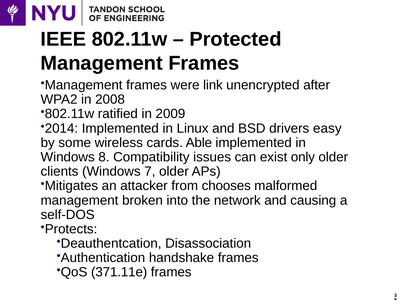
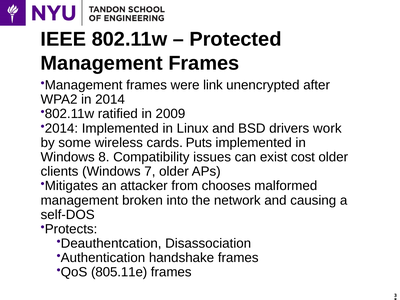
2008: 2008 -> 2014 (110, 100)
easy: easy -> work (327, 128)
Able: Able -> Puts (199, 143)
only: only -> cost (303, 157)
371.11e: 371.11e -> 805.11e (119, 272)
